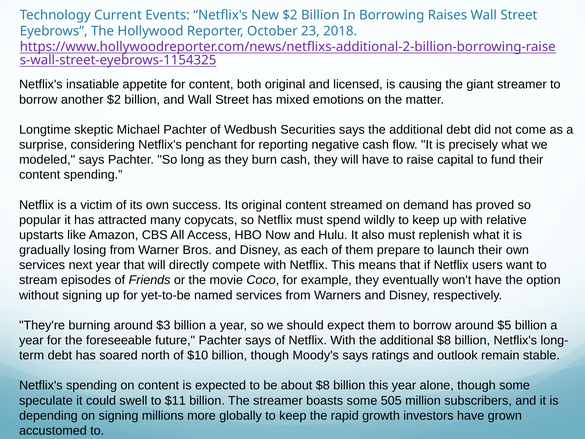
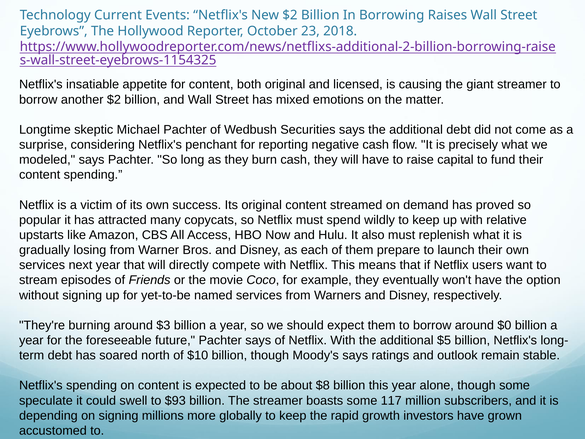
$5: $5 -> $0 (504, 325)
additional $8: $8 -> $5 (444, 340)
$11: $11 -> $93 (175, 400)
505: 505 -> 117 (391, 400)
